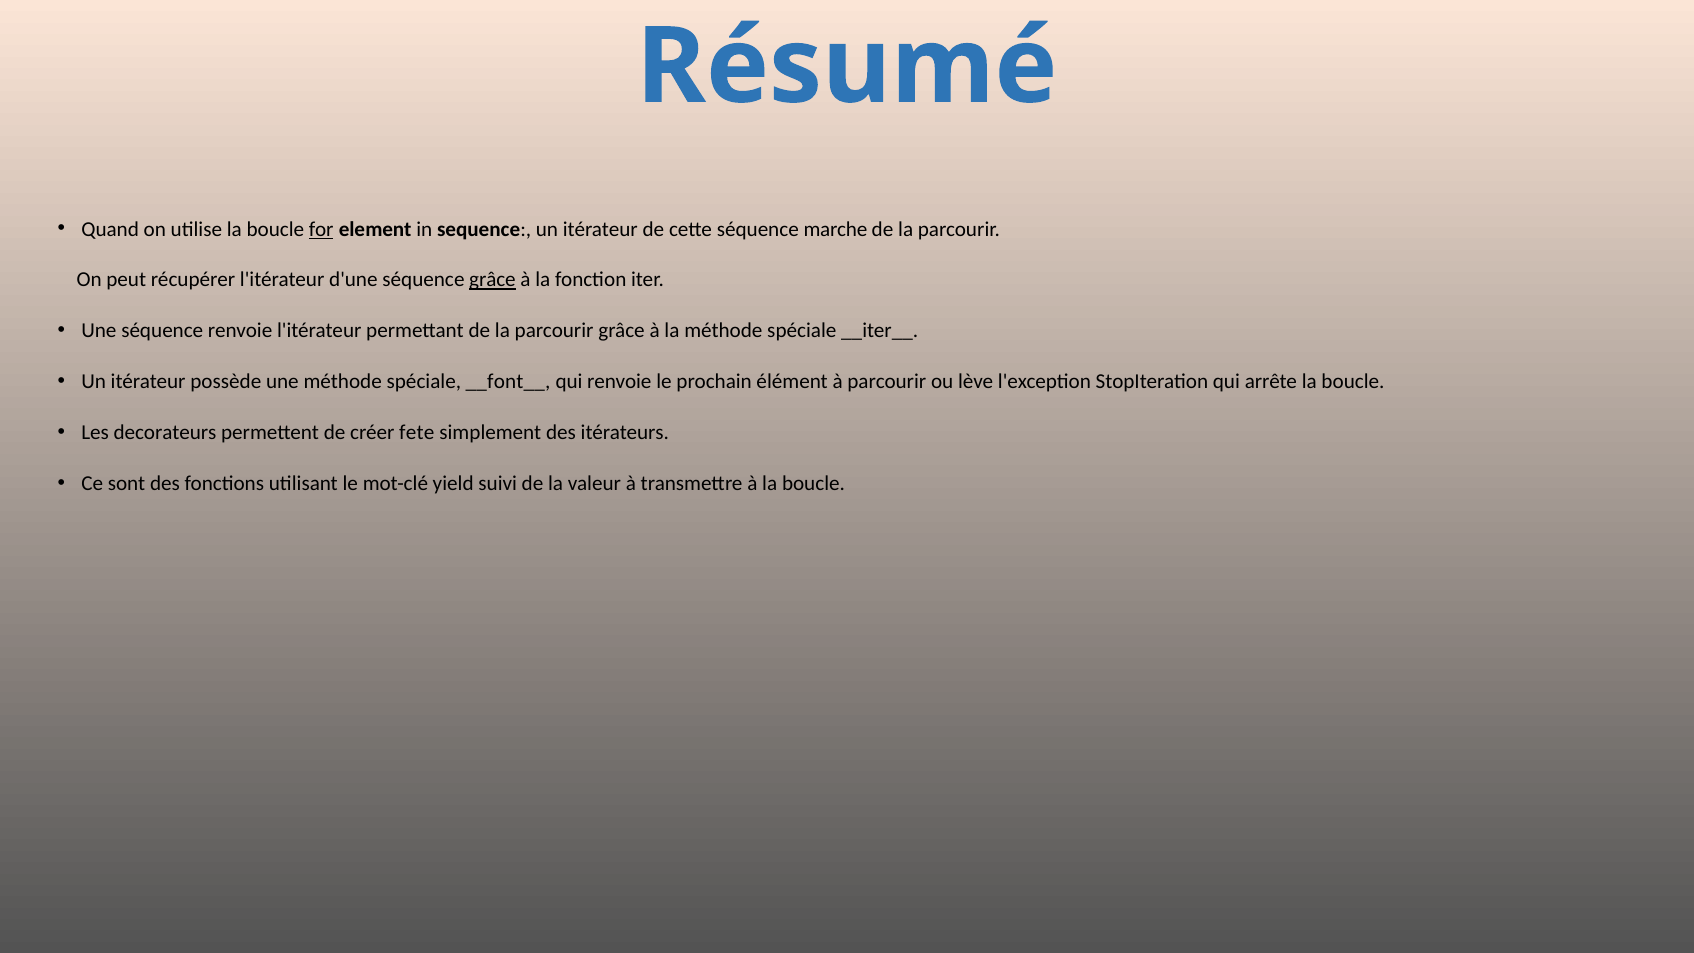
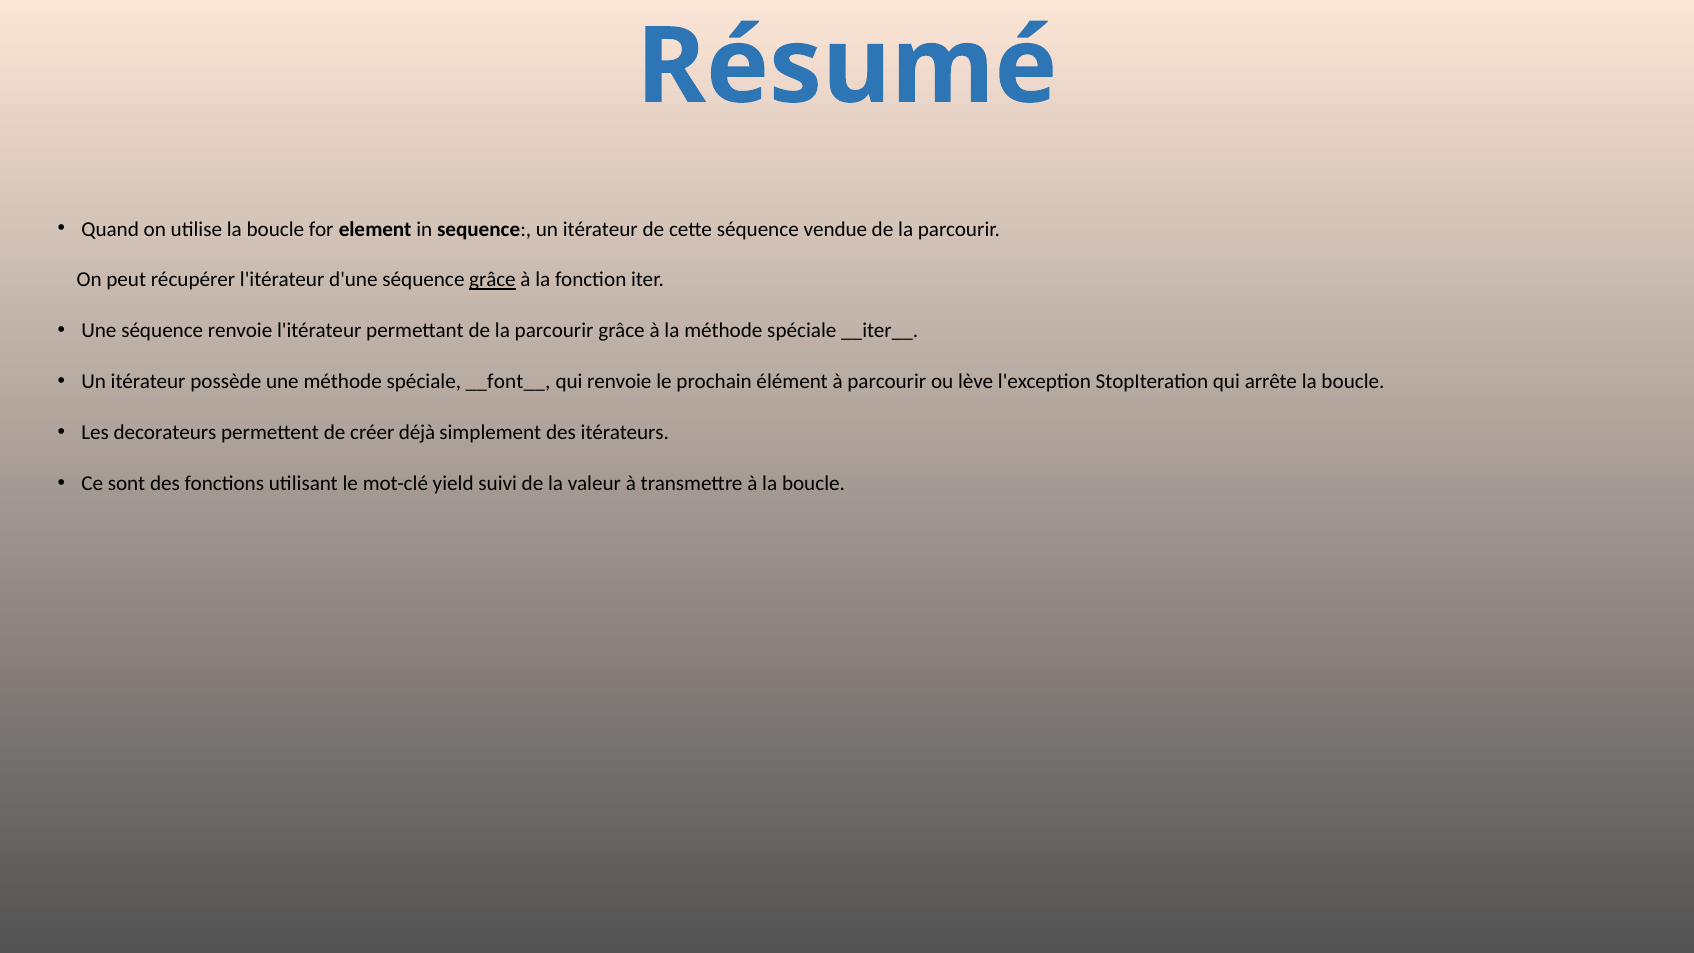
for underline: present -> none (321, 229)
marche: marche -> vendue (835, 229)
fete: fete -> déjà (417, 432)
